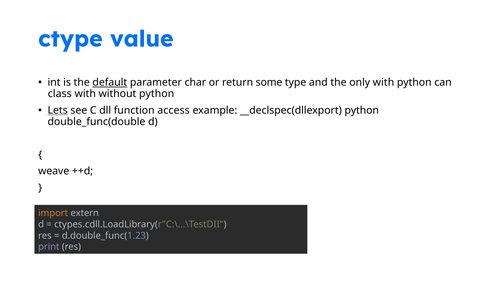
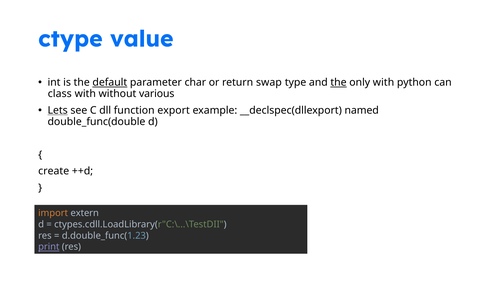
some: some -> swap (269, 82)
the underline: none -> present (339, 82)
without python: python -> various (157, 94)
access: access -> export (174, 110)
__declspec(dllexport python: python -> named (362, 110)
weave: weave -> create (54, 171)
print underline: none -> present (49, 247)
